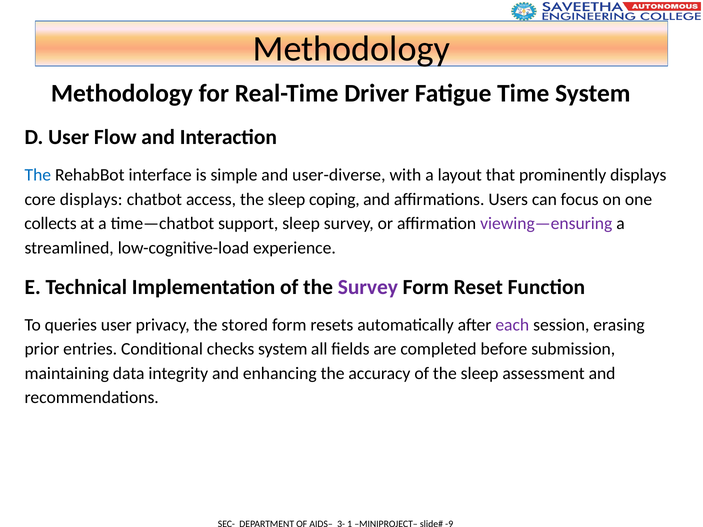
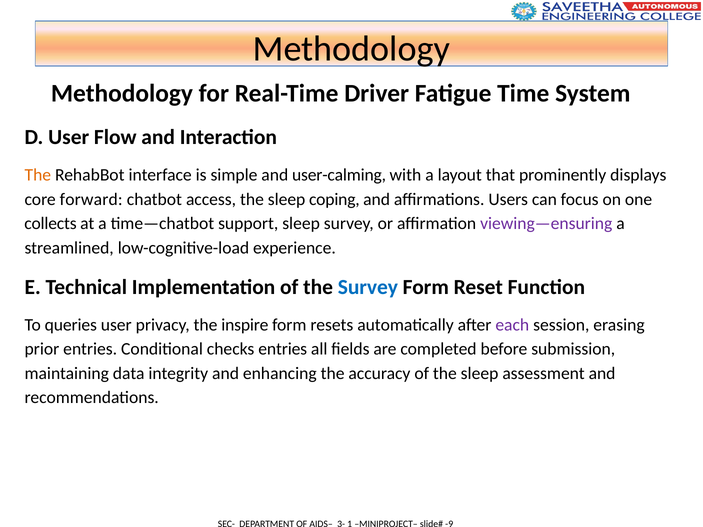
The colour: blue -> orange (38, 175)
user-diverse: user-diverse -> user-calming (339, 175)
core displays: displays -> forward (91, 199)
Survey colour: purple -> blue (368, 287)
stored: stored -> inspire (245, 325)
checks system: system -> entries (283, 349)
